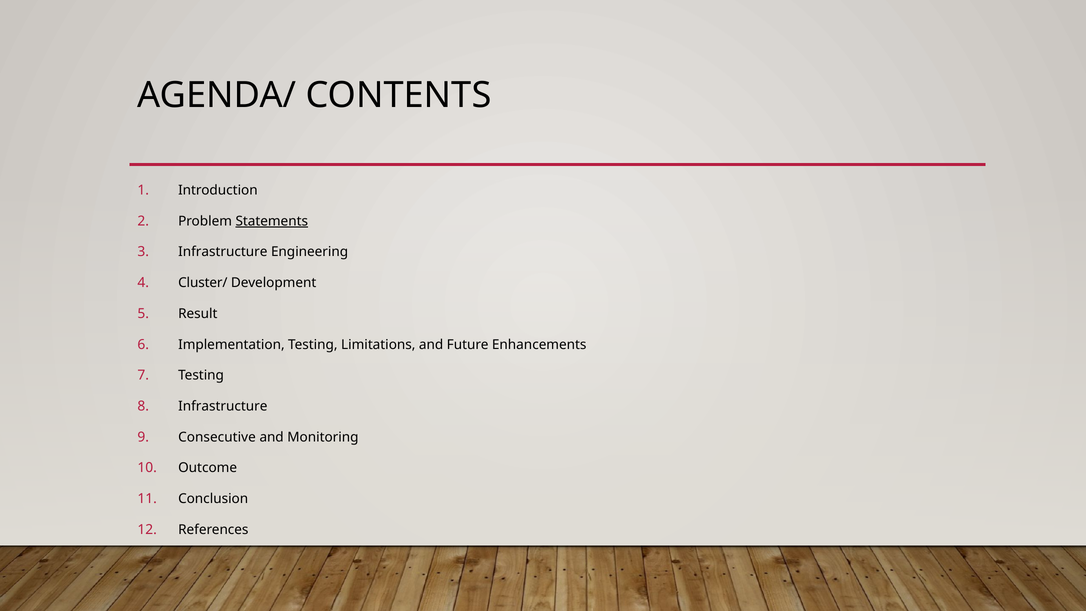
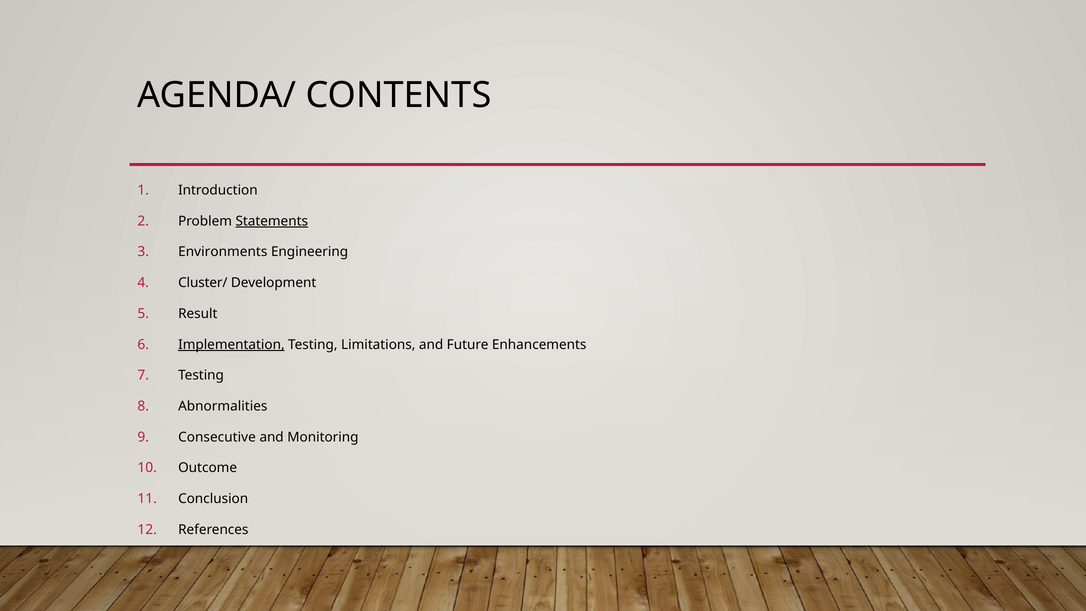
Infrastructure: Infrastructure -> Environments (223, 252)
Implementation underline: none -> present (231, 344)
Infrastructure: Infrastructure -> Abnormalities (223, 406)
